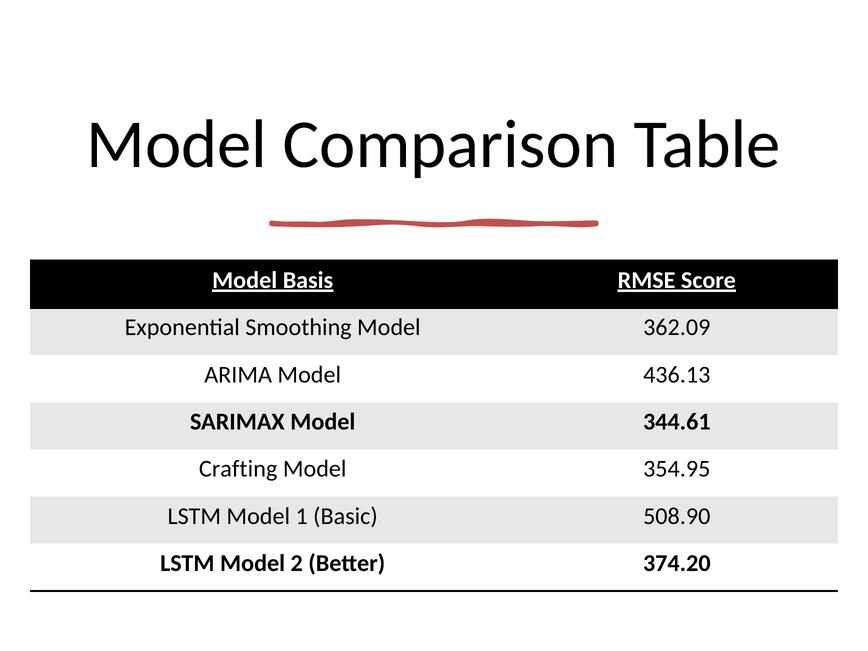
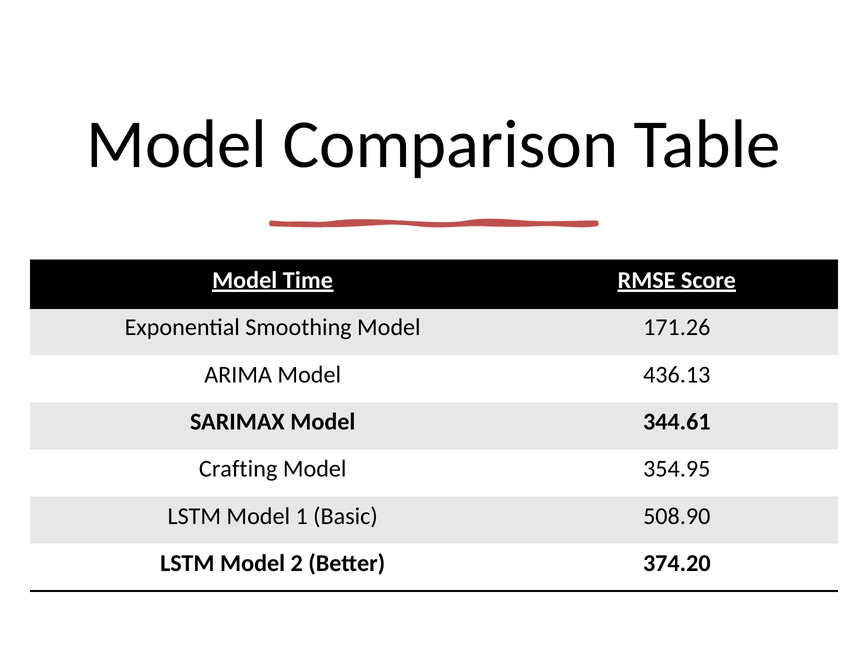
Basis: Basis -> Time (308, 280)
362.09: 362.09 -> 171.26 (677, 327)
